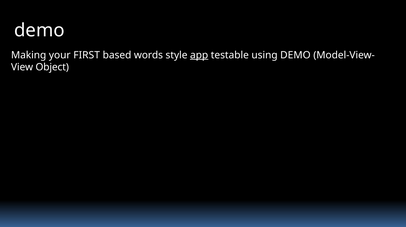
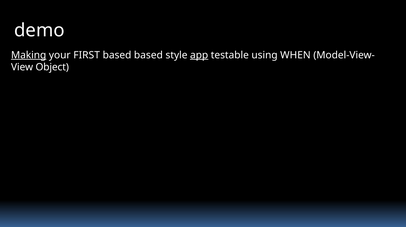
Making underline: none -> present (29, 55)
based words: words -> based (148, 55)
using DEMO: DEMO -> WHEN (295, 55)
